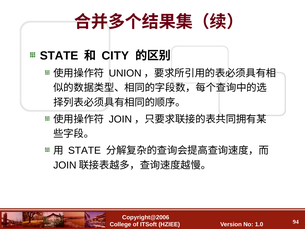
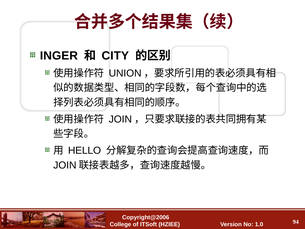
STATE: STATE -> INGER (59, 56)
STATE: STATE -> HELLO (85, 150)
